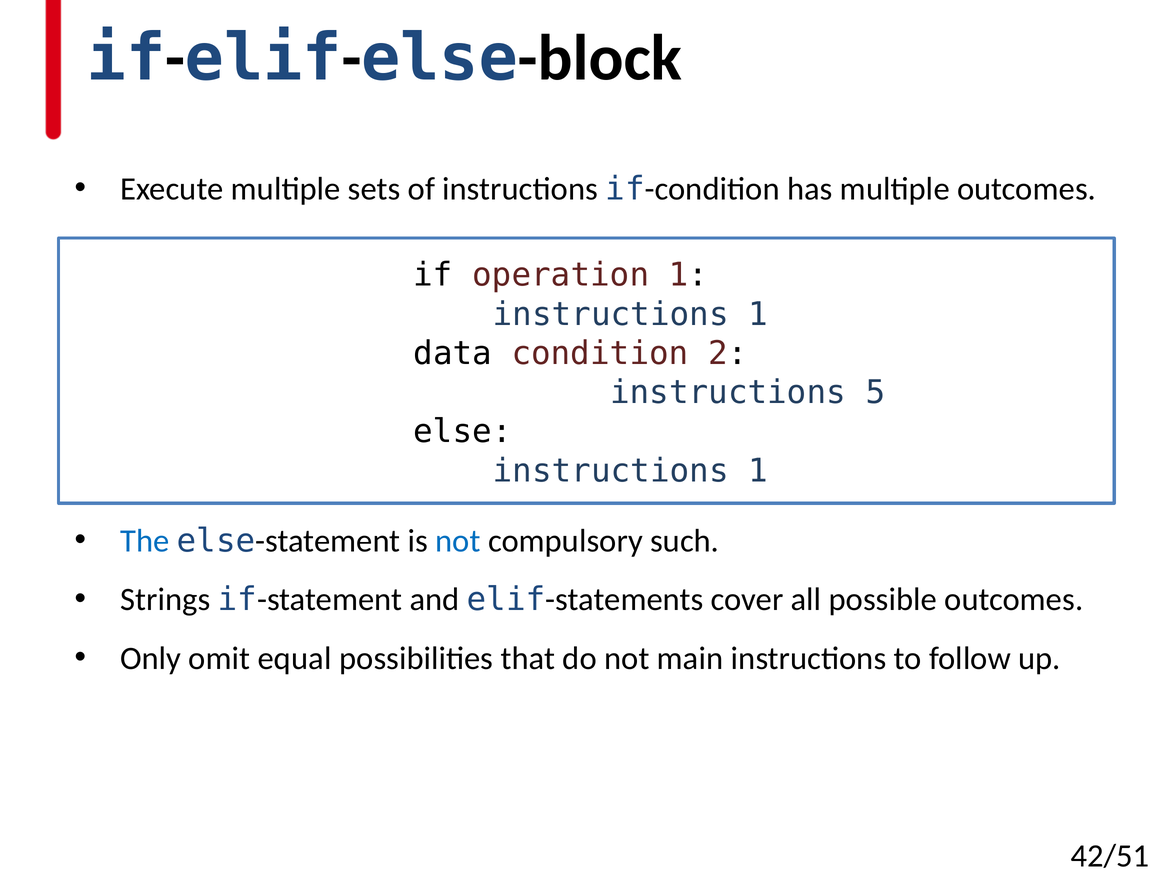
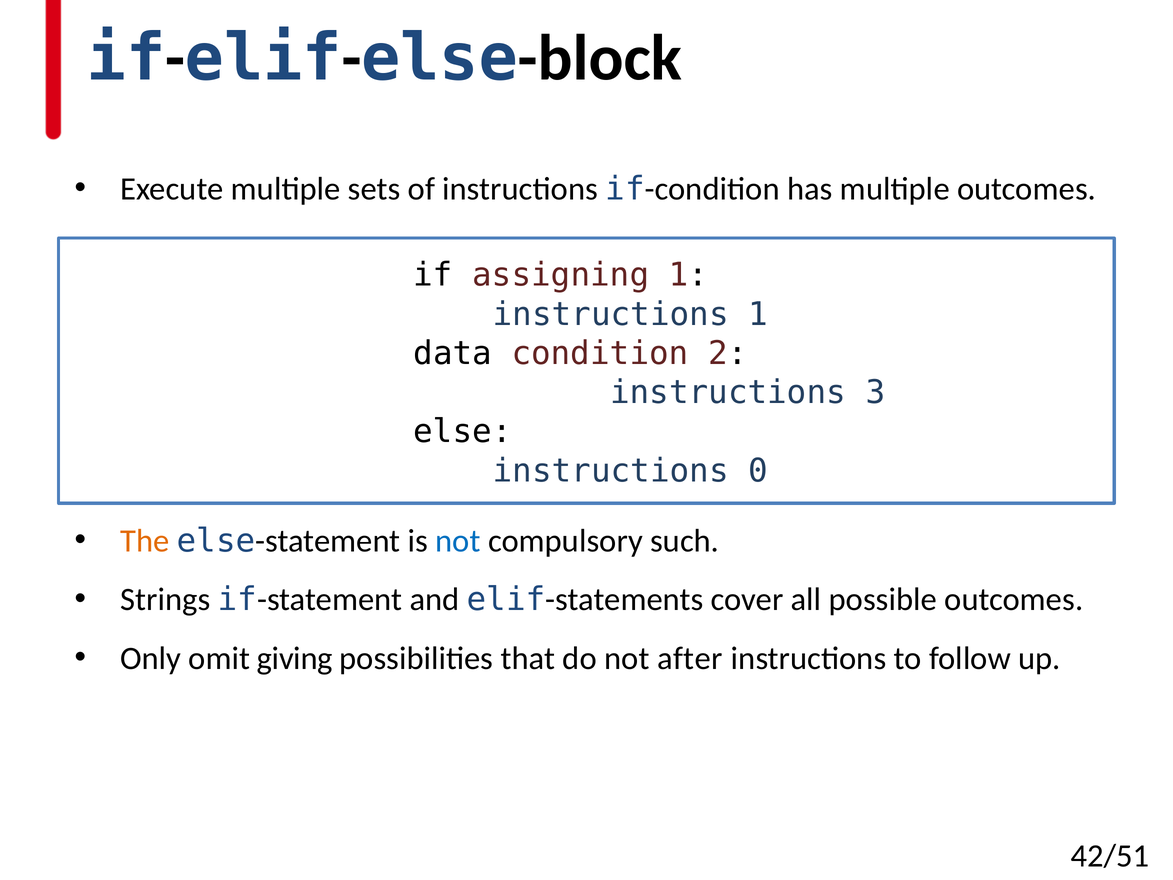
operation: operation -> assigning (561, 275)
5: 5 -> 3 (876, 392)
1: 1 -> 0 (758, 471)
The colour: blue -> orange (145, 541)
equal: equal -> giving (295, 658)
main: main -> after (690, 658)
